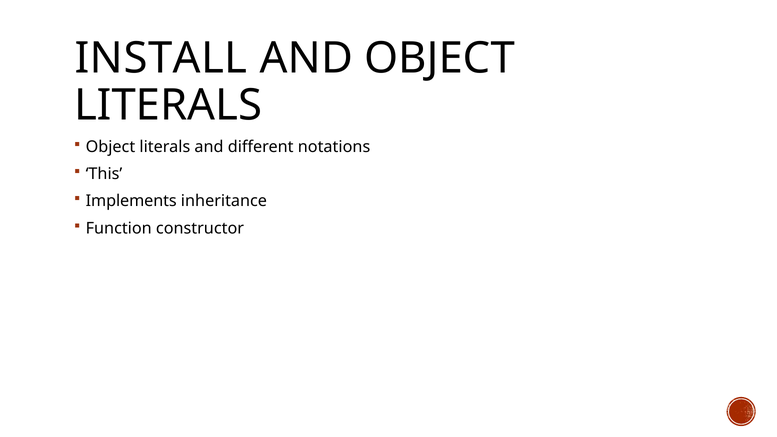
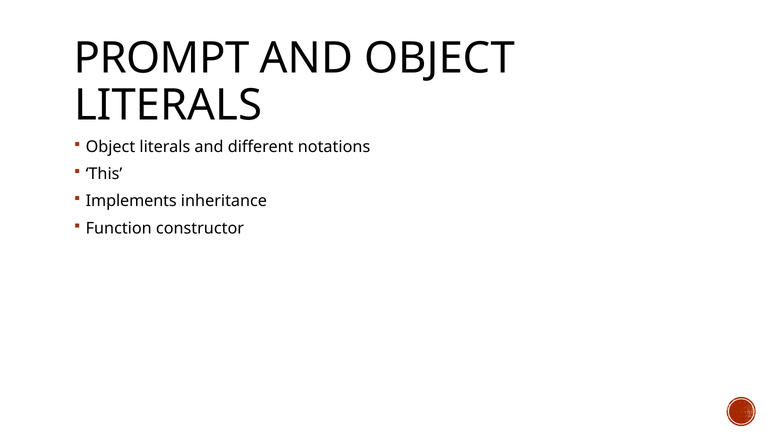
INSTALL: INSTALL -> PROMPT (161, 58)
